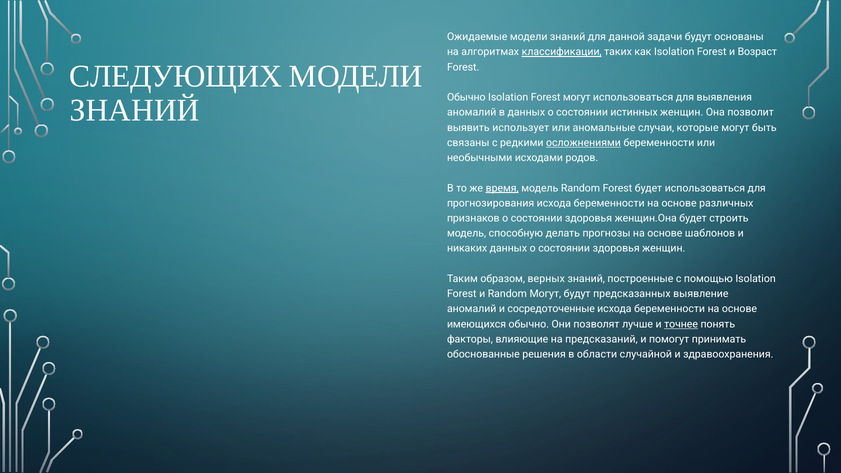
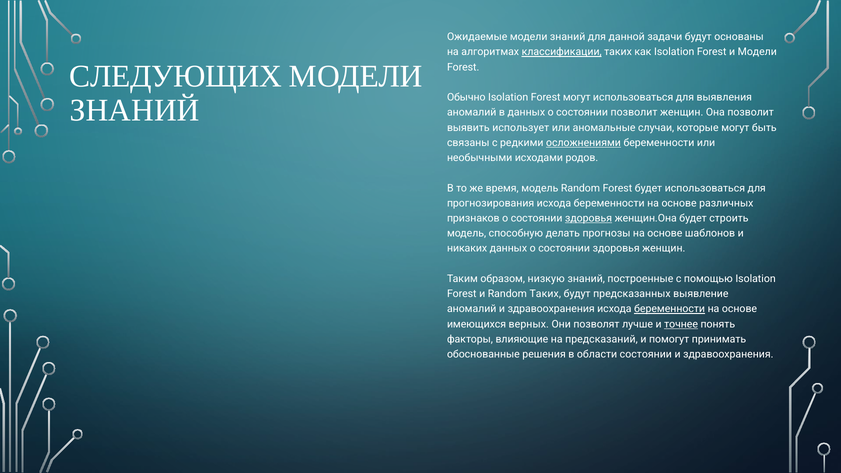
и Возраст: Возраст -> Модели (757, 52)
состоянии истинных: истинных -> позволит (634, 112)
время underline: present -> none (502, 188)
здоровья underline: none -> present (589, 218)
верных: верных -> низкую (546, 279)
Random Могут: Могут -> Таких (545, 294)
аномалий и сосредоточенные: сосредоточенные -> здравоохранения (551, 309)
беременности underline: none -> present (670, 309)
имеющихся обычно: обычно -> верных (529, 324)
области случайной: случайной -> состоянии (646, 354)
